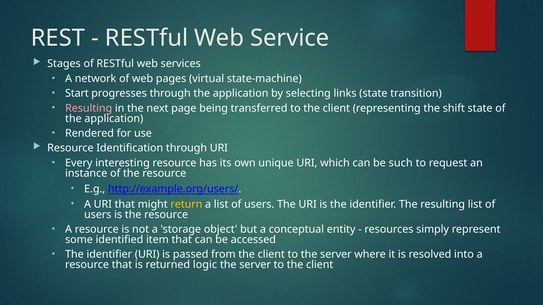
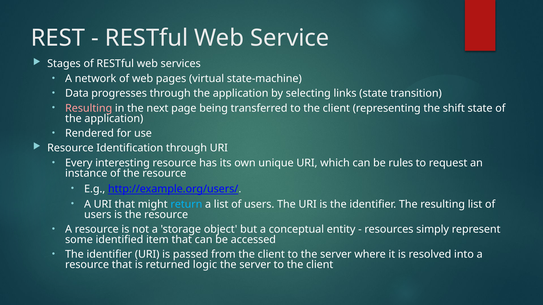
Start: Start -> Data (77, 94)
such: such -> rules (401, 163)
return colour: yellow -> light blue (186, 204)
